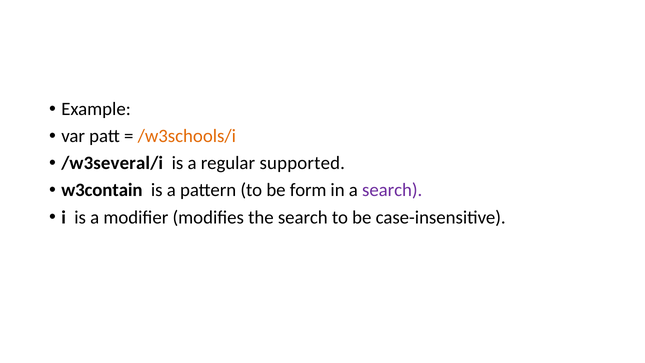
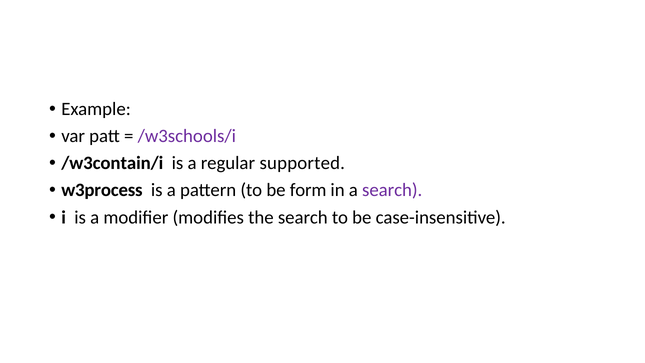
/w3schools/i colour: orange -> purple (187, 136)
/w3several/i: /w3several/i -> /w3contain/i (112, 163)
w3contain: w3contain -> w3process (102, 190)
